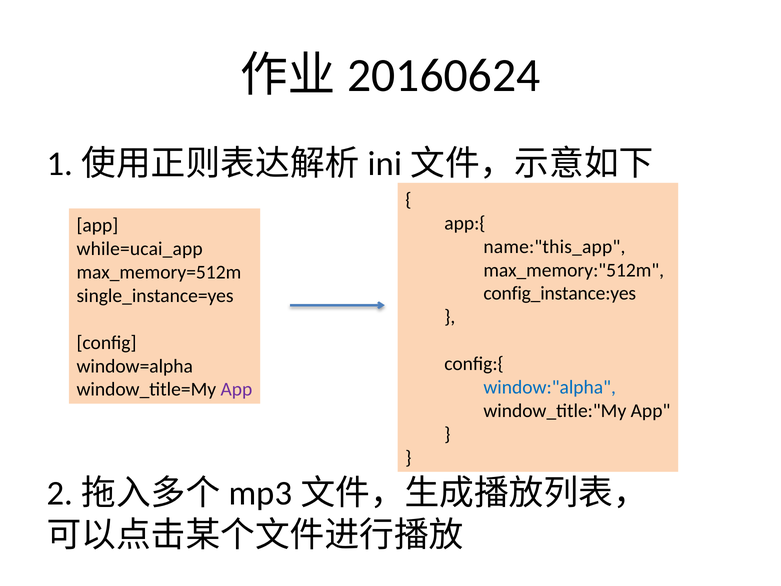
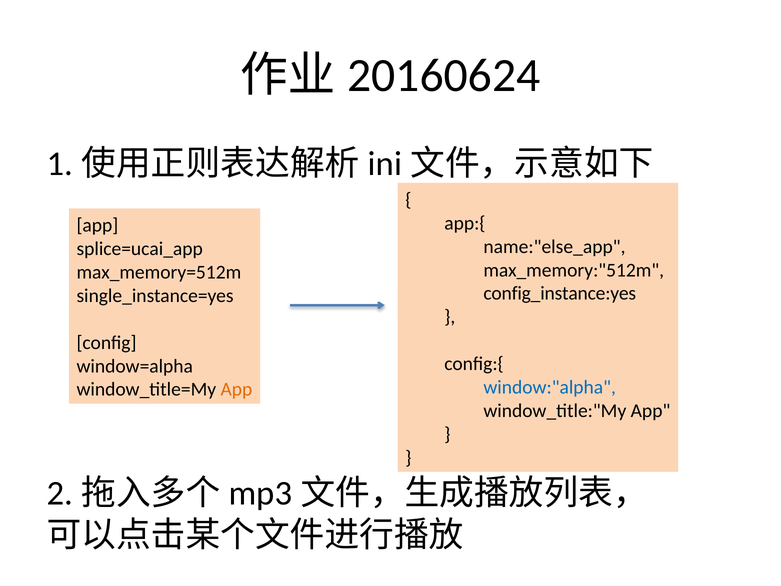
name:"this_app: name:"this_app -> name:"else_app (554, 247)
while=ucai_app: while=ucai_app -> splice=ucai_app (140, 249)
App colour: purple -> orange (236, 389)
